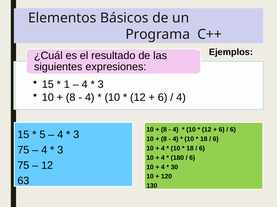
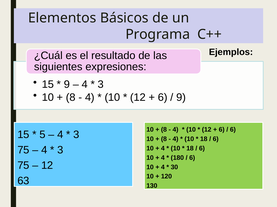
1: 1 -> 9 (67, 85)
4: 4 -> 9 (181, 98)
